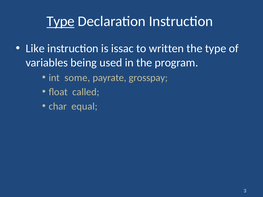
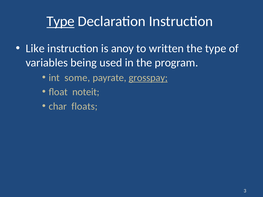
issac: issac -> anoy (122, 49)
grosspay underline: none -> present (148, 78)
called: called -> noteit (86, 92)
equal: equal -> floats (84, 106)
